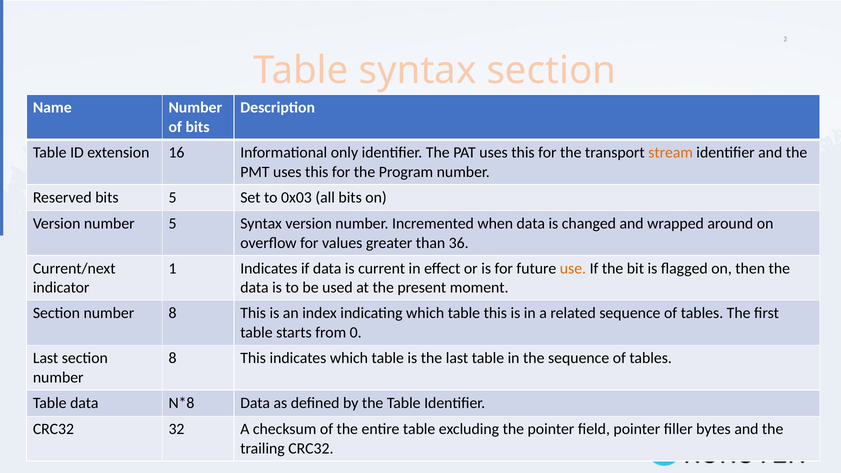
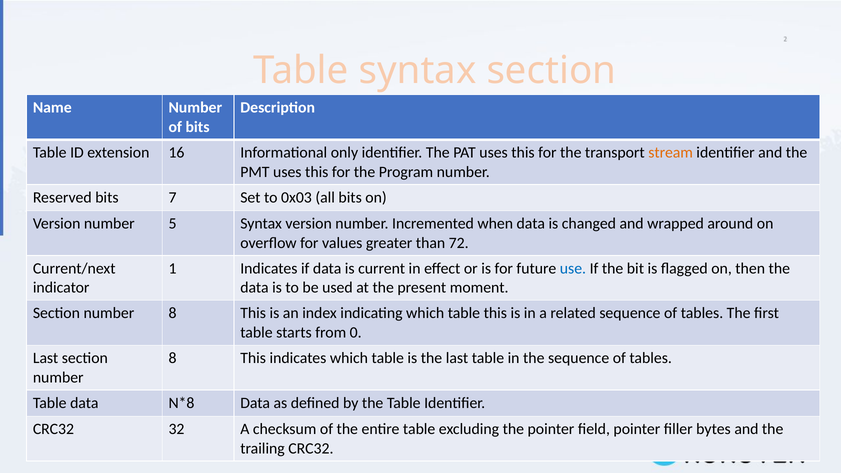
bits 5: 5 -> 7 (173, 197)
36: 36 -> 72 (459, 243)
use colour: orange -> blue (573, 268)
